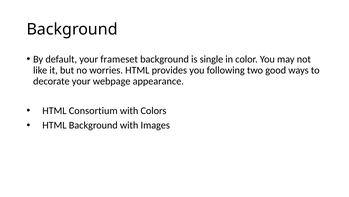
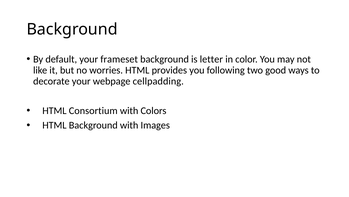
single: single -> letter (211, 59)
appearance: appearance -> cellpadding (158, 81)
